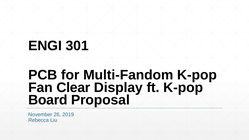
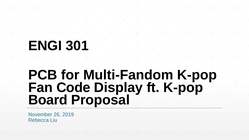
Clear: Clear -> Code (73, 88)
